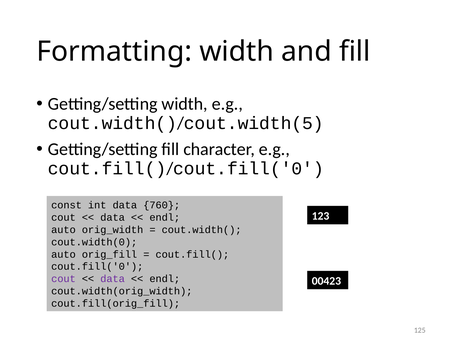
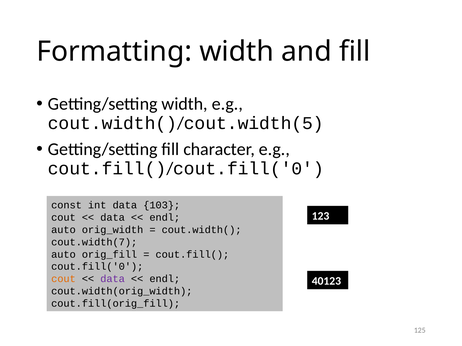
760: 760 -> 103 (162, 205)
cout.width(0: cout.width(0 -> cout.width(7 (94, 242)
cout colour: purple -> orange (63, 279)
00423: 00423 -> 40123 (326, 281)
